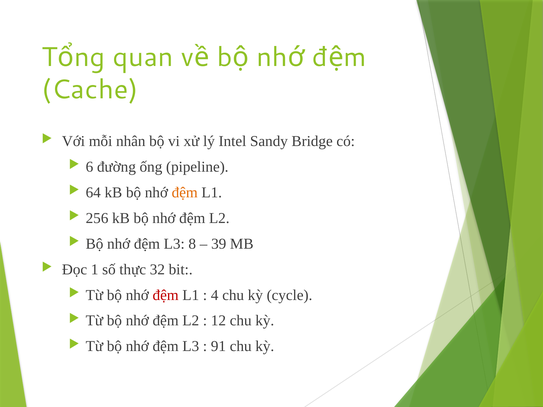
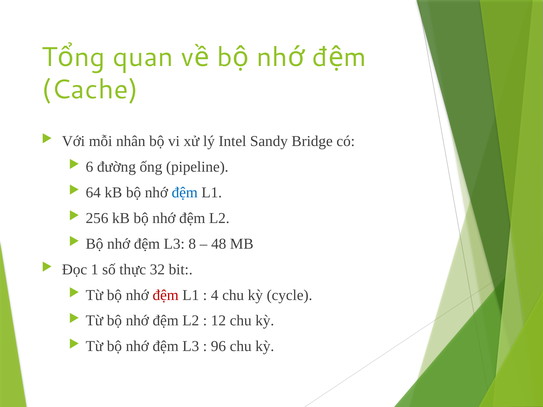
đệm colour: orange -> blue (185, 193)
39: 39 -> 48 (219, 244)
91: 91 -> 96 (218, 347)
